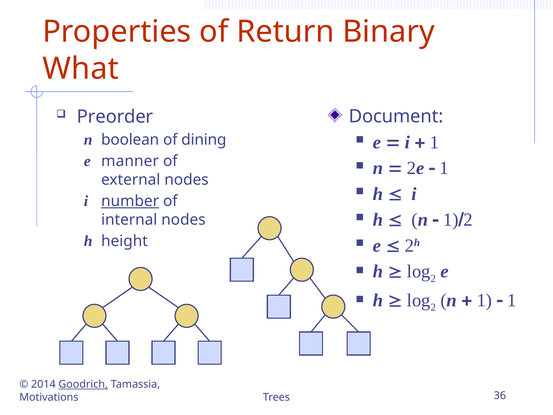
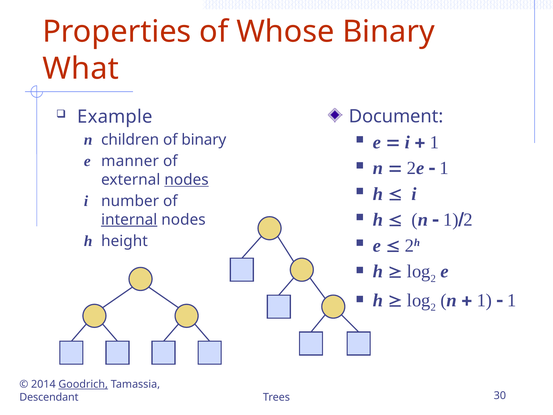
Return: Return -> Whose (285, 32)
Preorder: Preorder -> Example (115, 117)
boolean: boolean -> children (130, 140)
of dining: dining -> binary (204, 140)
nodes underline: none -> present (187, 180)
number underline: present -> none (130, 201)
internal underline: none -> present (129, 220)
Motivations: Motivations -> Descendant (49, 397)
36: 36 -> 30 (500, 395)
